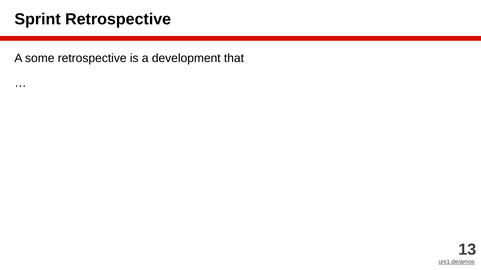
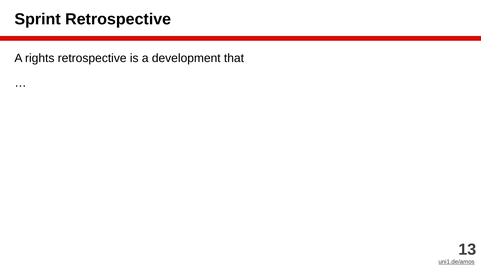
some: some -> rights (40, 58)
